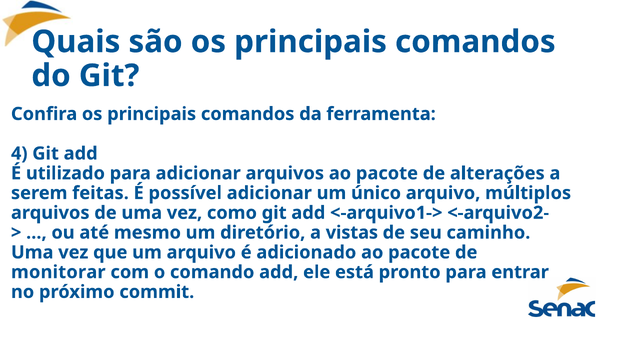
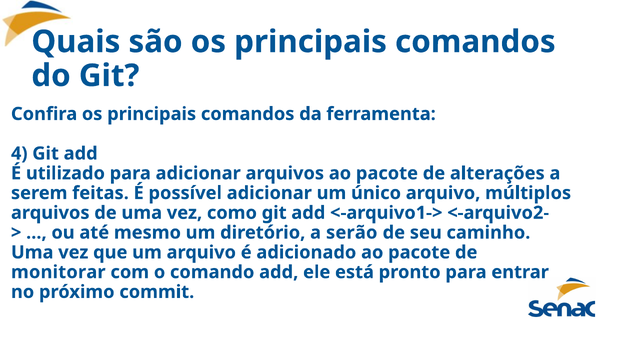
vistas: vistas -> serão (352, 232)
